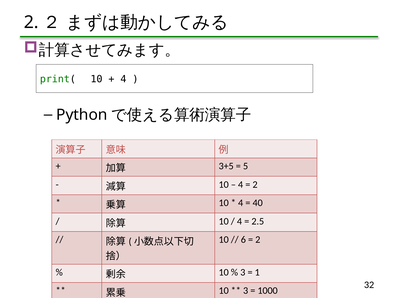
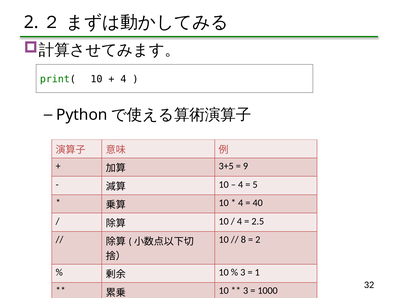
5: 5 -> 9 (246, 166)
2: 2 -> 5 (255, 185)
6: 6 -> 8 (243, 240)
